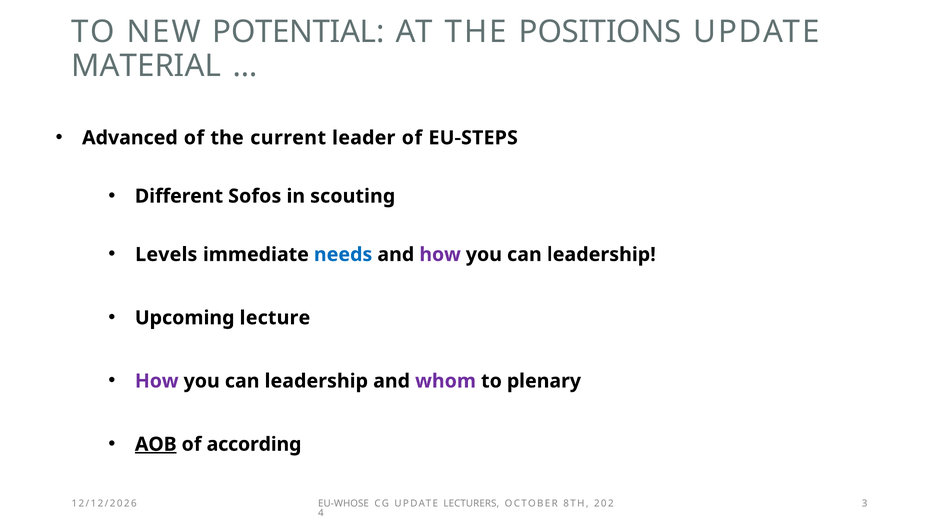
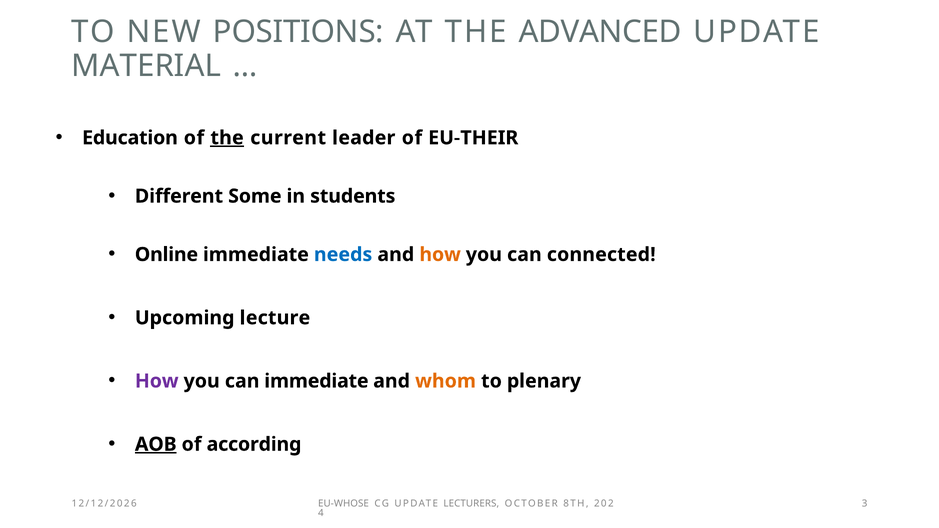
POTENTIAL: POTENTIAL -> POSITIONS (298, 32)
POSITIONS: POSITIONS -> ADVANCED (600, 32)
Advanced: Advanced -> Education (130, 138)
the underline: none -> present (227, 138)
EU-STEPS: EU-STEPS -> EU-THEIR (473, 138)
Sofos: Sofos -> Some (255, 196)
scouting: scouting -> students (353, 196)
Levels: Levels -> Online (166, 255)
how colour: purple -> orange (440, 255)
leadership: leadership -> connected (601, 255)
leadership: leadership -> immediate (316, 381)
whom colour: purple -> orange (446, 381)
